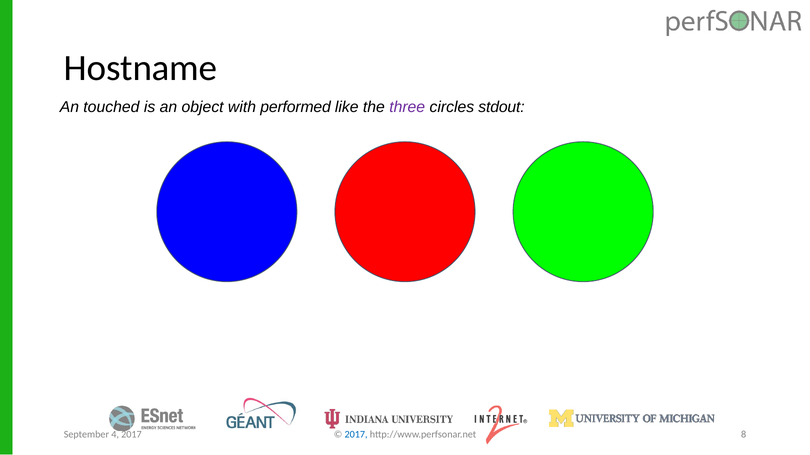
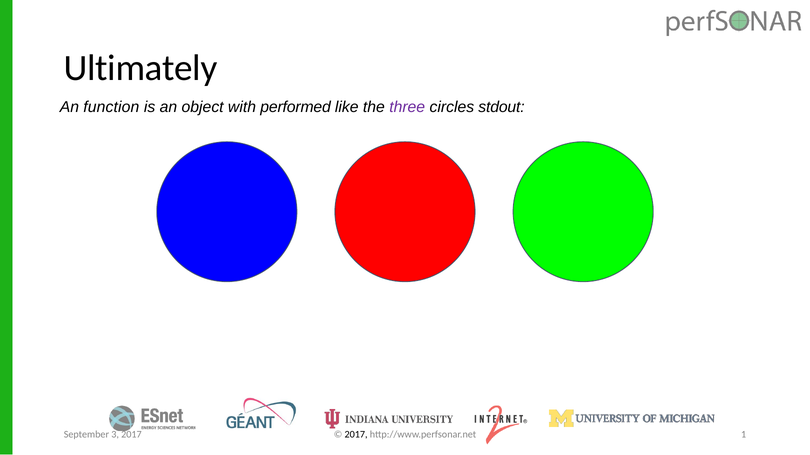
Hostname: Hostname -> Ultimately (141, 68)
touched: touched -> function (111, 107)
4: 4 -> 3 (115, 435)
2017 colour: blue -> black (356, 435)
8: 8 -> 1 (744, 435)
